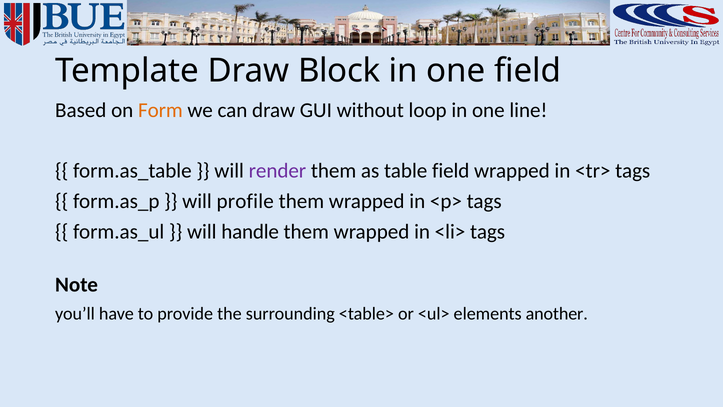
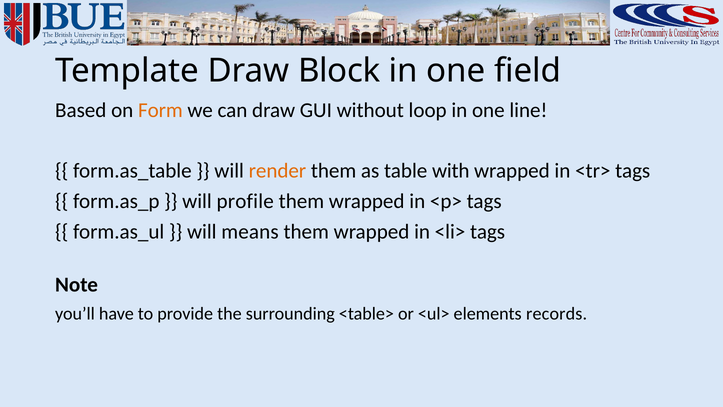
render colour: purple -> orange (277, 171)
table field: field -> with (451, 171)
handle: handle -> means (250, 232)
another: another -> records (557, 313)
